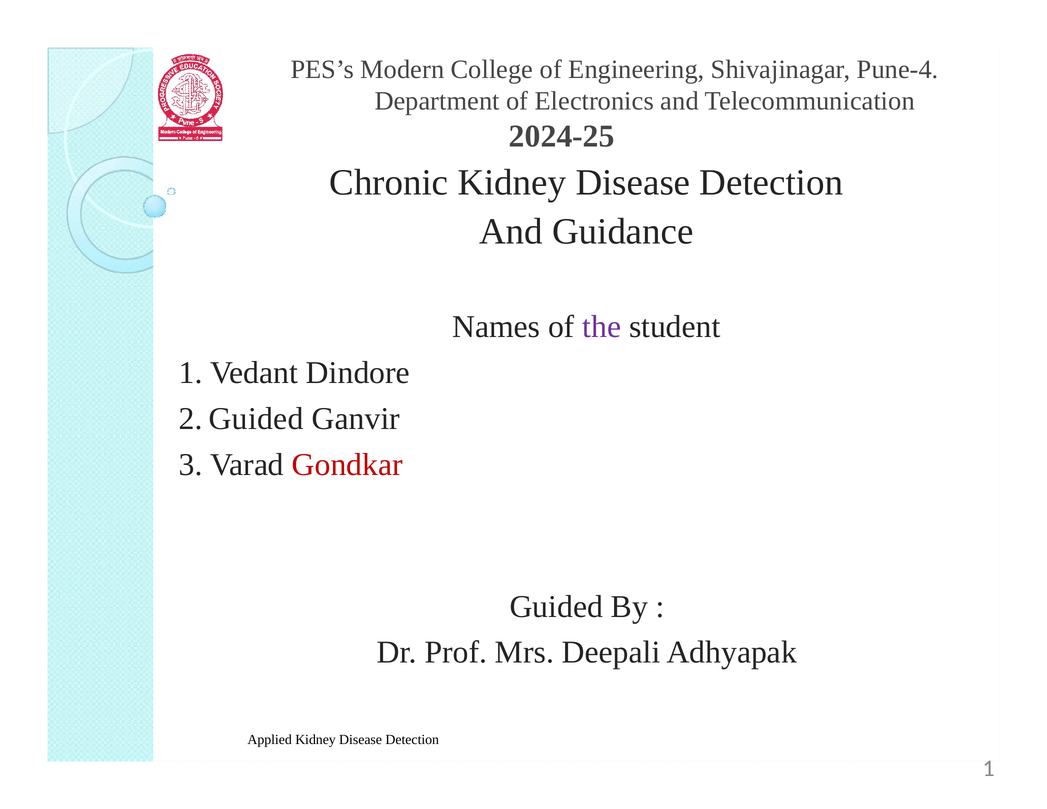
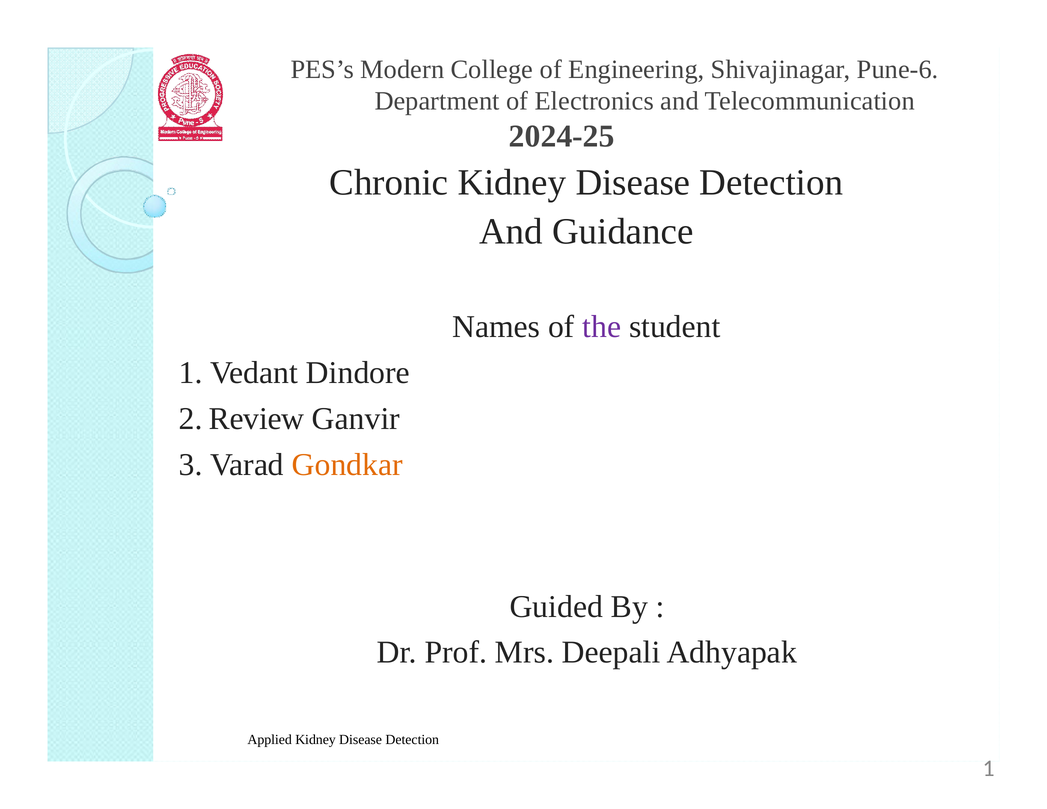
Pune-4: Pune-4 -> Pune-6 (898, 69)
2 Guided: Guided -> Review (256, 419)
Gondkar colour: red -> orange (347, 465)
